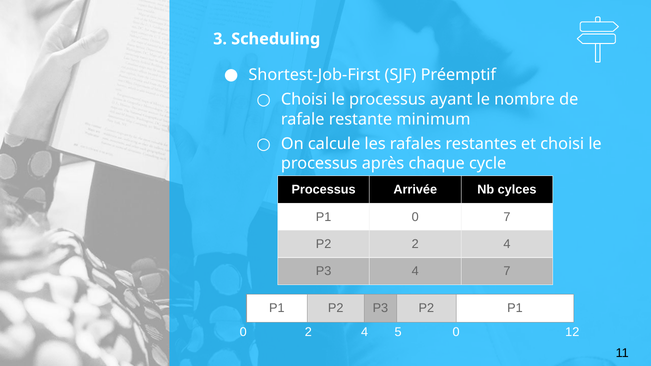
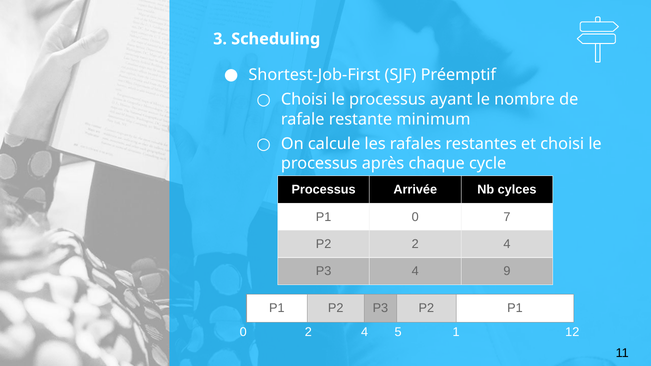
4 7: 7 -> 9 (507, 271)
5 0: 0 -> 1 (456, 332)
